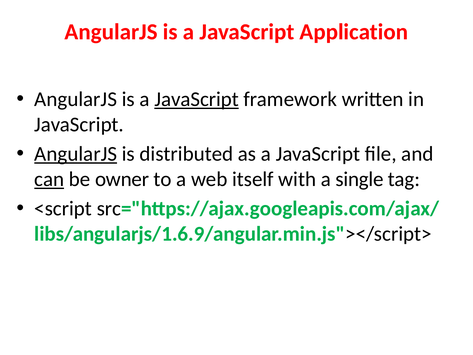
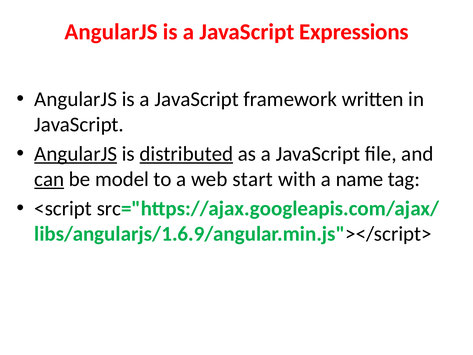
Application: Application -> Expressions (354, 32)
JavaScript underline: present -> none (197, 99)
distributed underline: none -> present (186, 154)
owner: owner -> model (122, 179)
itself: itself -> start (253, 179)
single: single -> name (360, 179)
